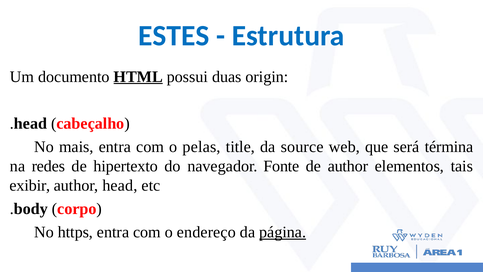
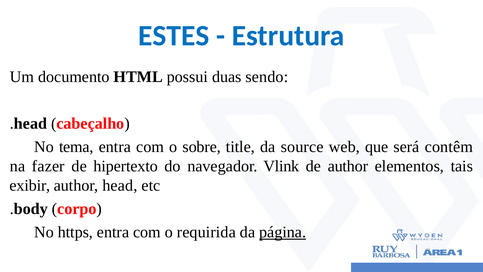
HTML underline: present -> none (138, 77)
origin: origin -> sendo (267, 77)
mais: mais -> tema (76, 147)
pelas: pelas -> sobre (202, 147)
términa: términa -> contêm (449, 147)
redes: redes -> fazer (48, 166)
Fonte: Fonte -> Vlink (281, 166)
endereço: endereço -> requirida (206, 232)
